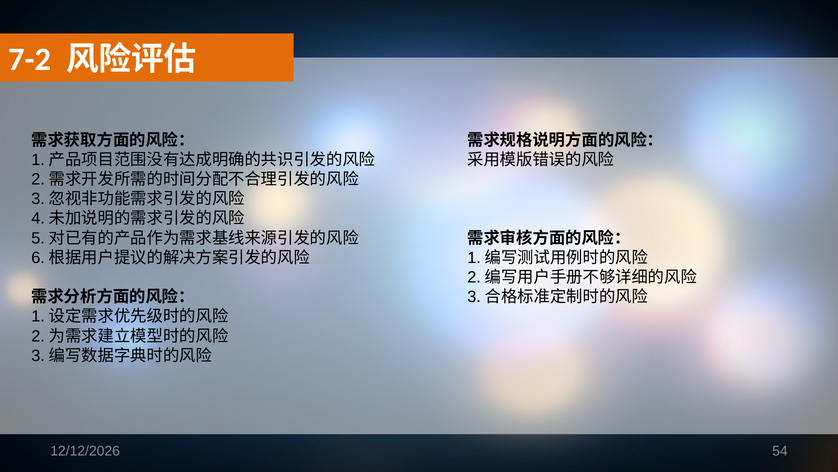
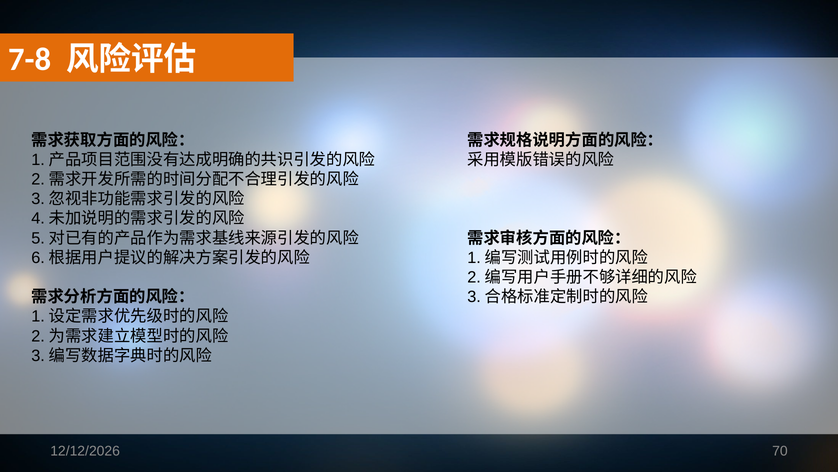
7-2: 7-2 -> 7-8 (30, 59)
54: 54 -> 70 (780, 450)
